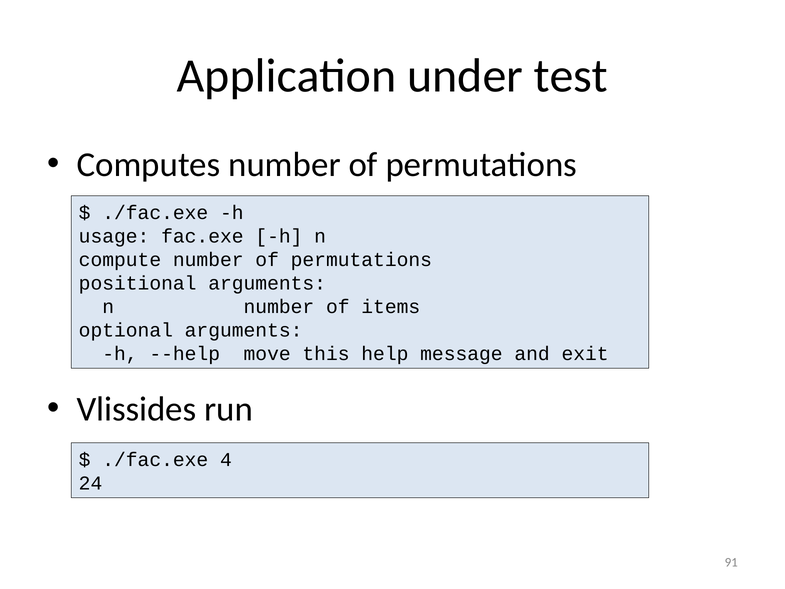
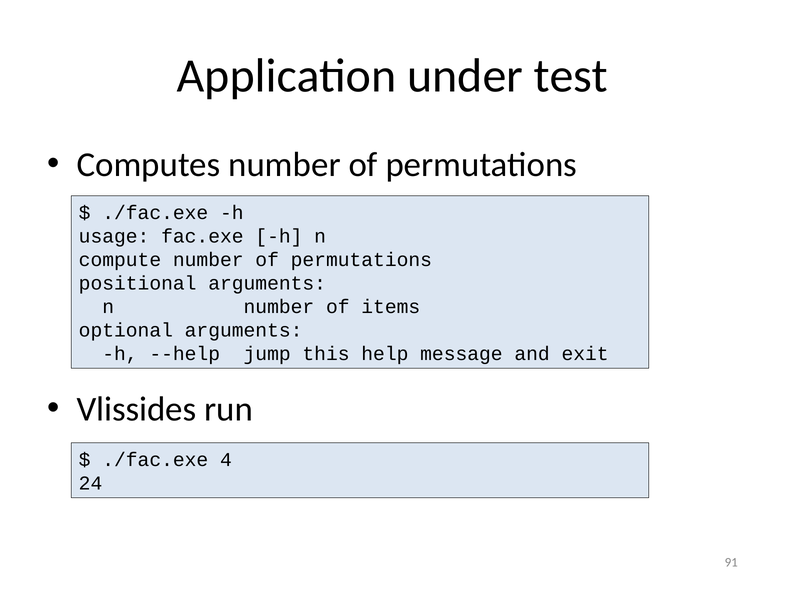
move: move -> jump (267, 354)
